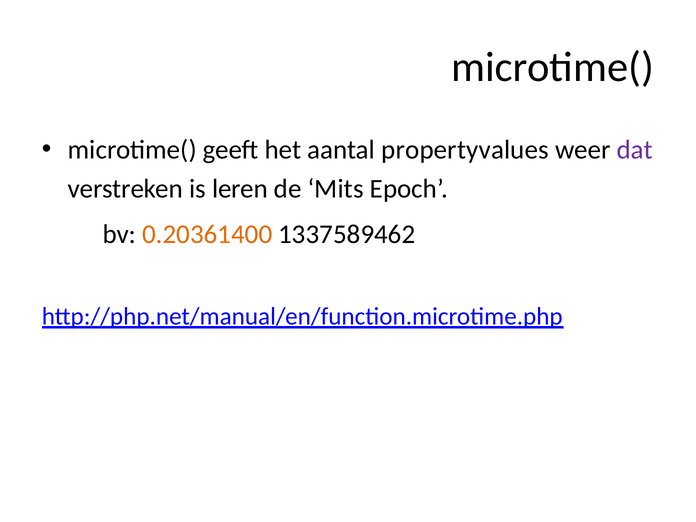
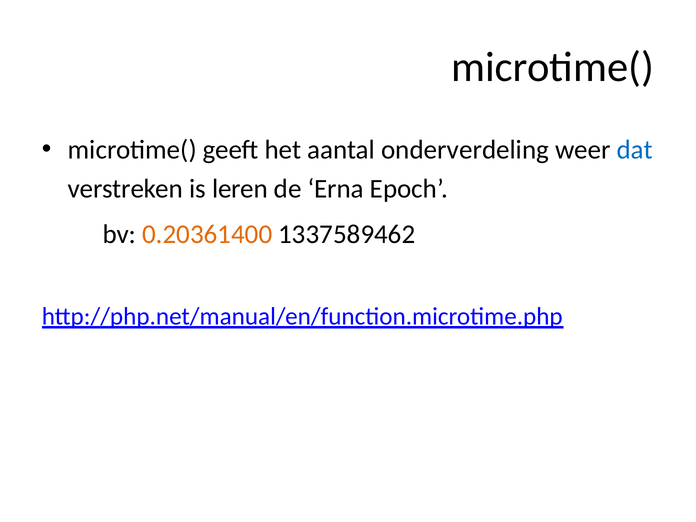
propertyvalues: propertyvalues -> onderverdeling (465, 150)
dat colour: purple -> blue (635, 150)
Mits: Mits -> Erna (336, 189)
